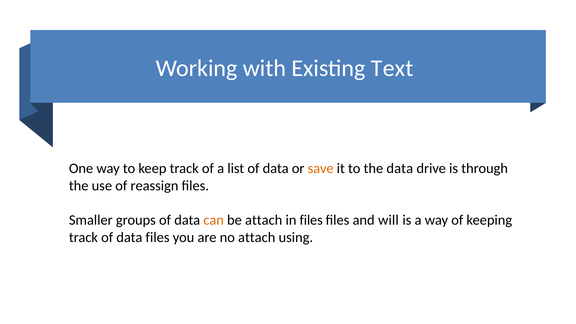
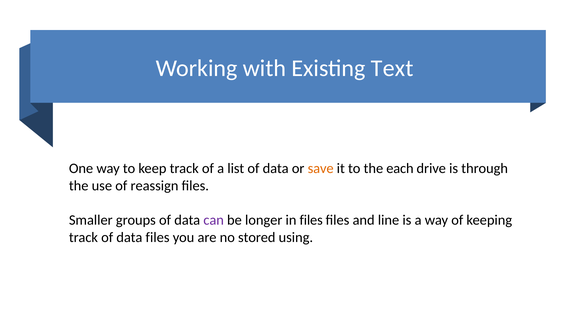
the data: data -> each (400, 168)
can colour: orange -> purple (214, 220)
be attach: attach -> longer (264, 220)
will: will -> line (389, 220)
no attach: attach -> stored (257, 237)
